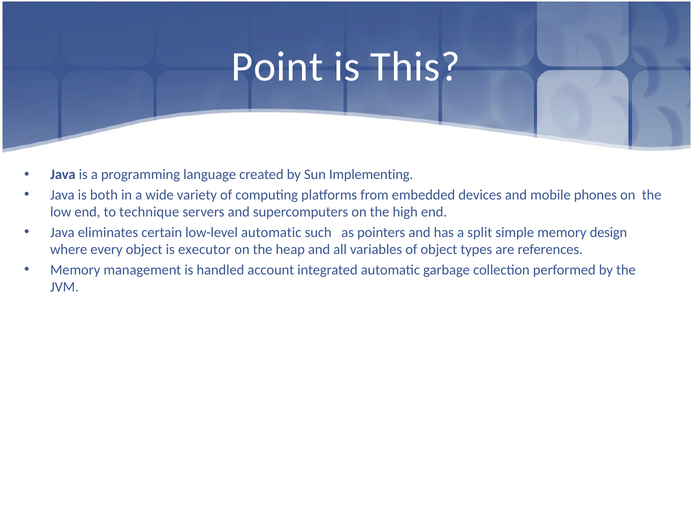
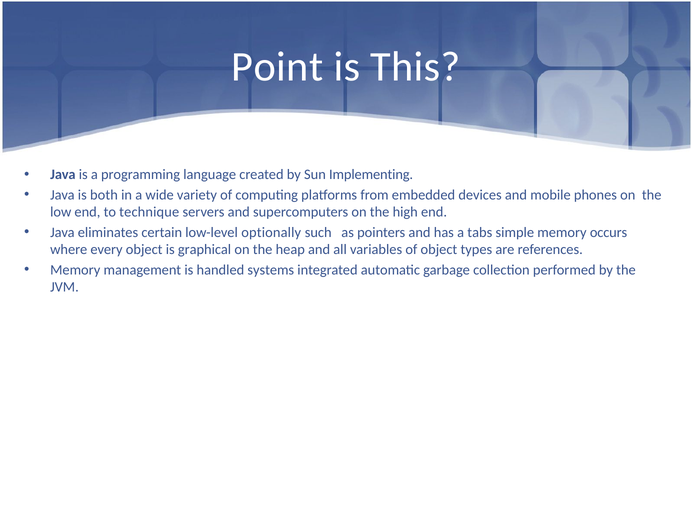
low-level automatic: automatic -> optionally (271, 232)
split: split -> tabs (480, 232)
design: design -> occurs (609, 232)
executor: executor -> graphical (205, 250)
account: account -> systems (271, 270)
